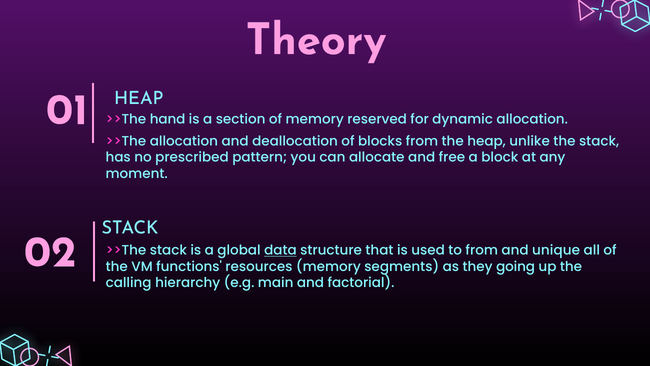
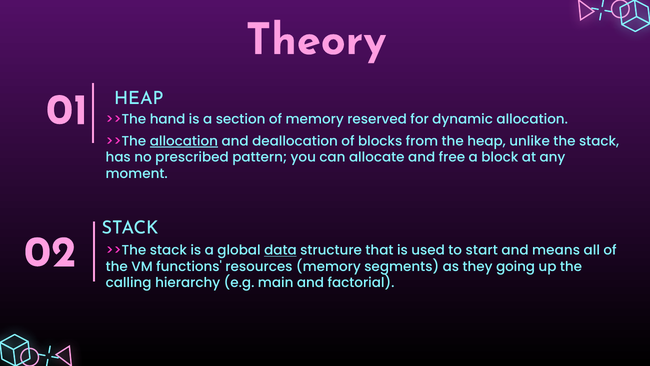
allocation underline: none -> present (184, 141)
to from: from -> start (482, 250)
unique: unique -> means (556, 250)
